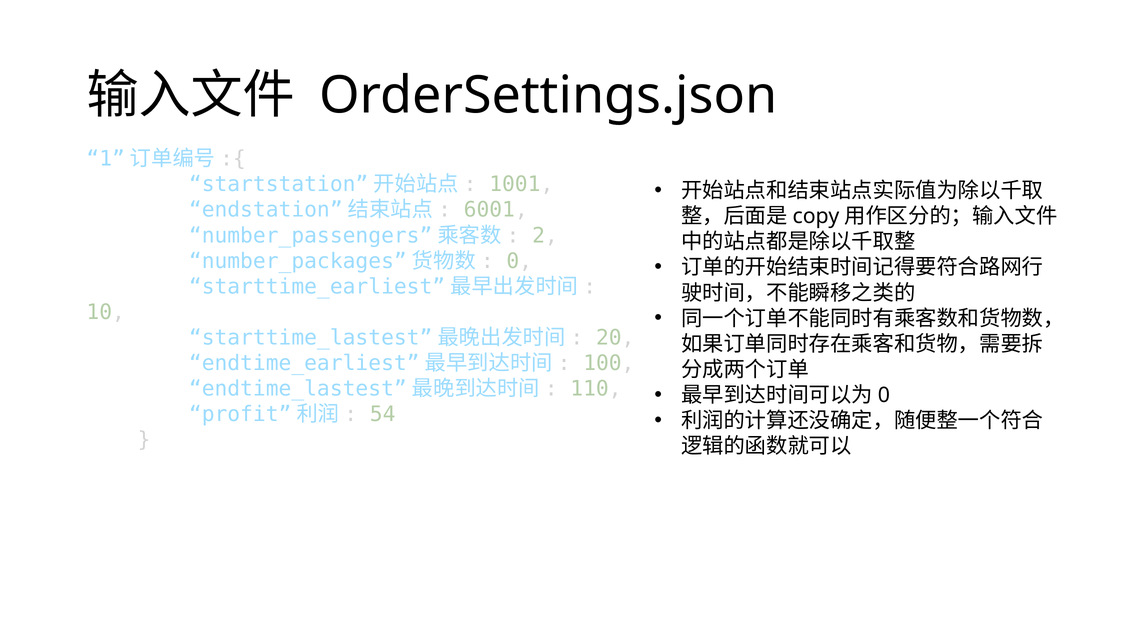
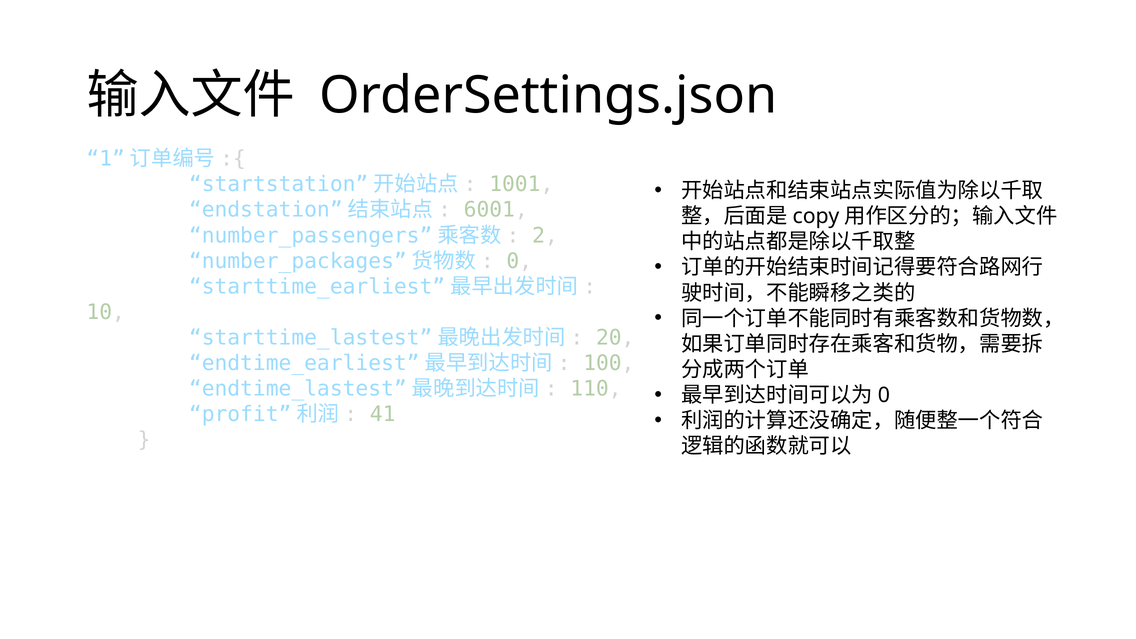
54: 54 -> 41 (383, 414)
